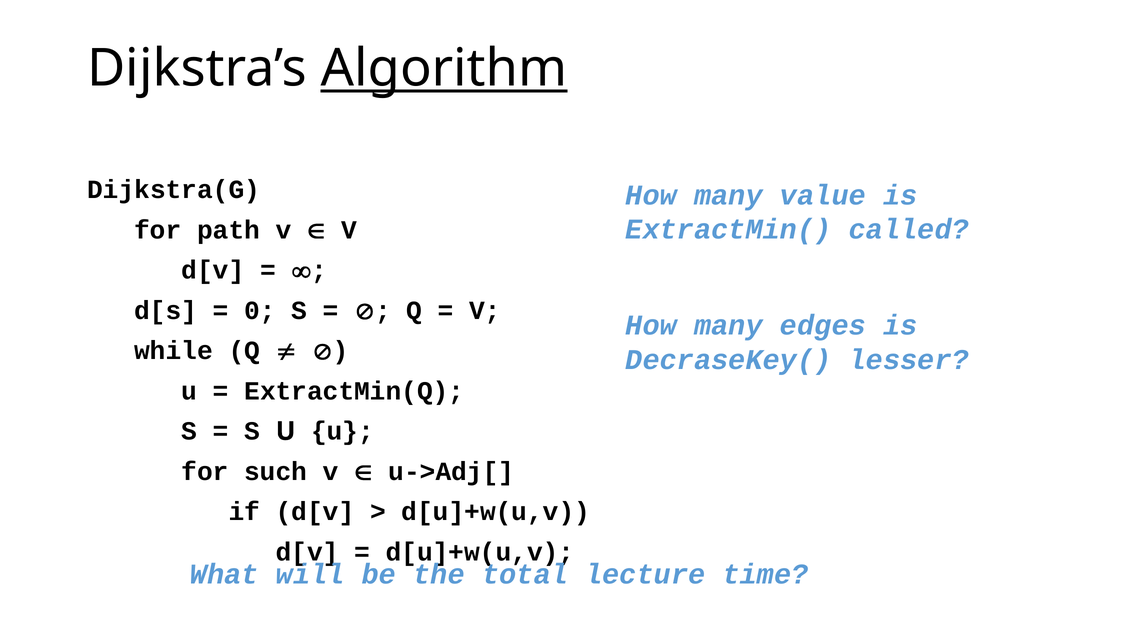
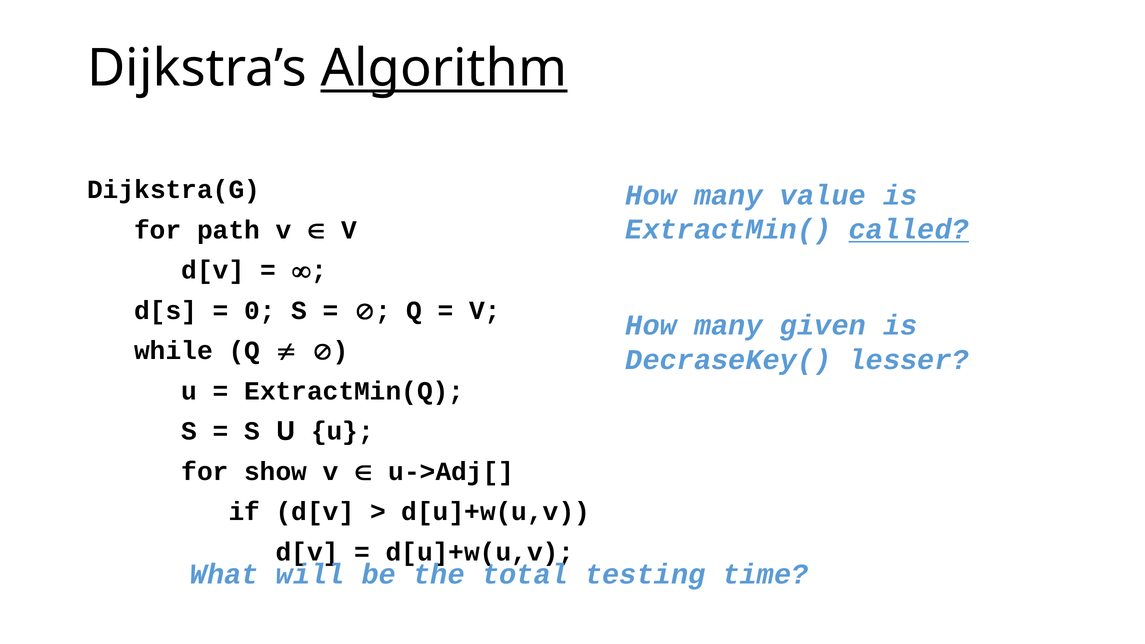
called underline: none -> present (909, 229)
edges: edges -> given (823, 325)
such: such -> show (276, 472)
lecture: lecture -> testing (645, 574)
